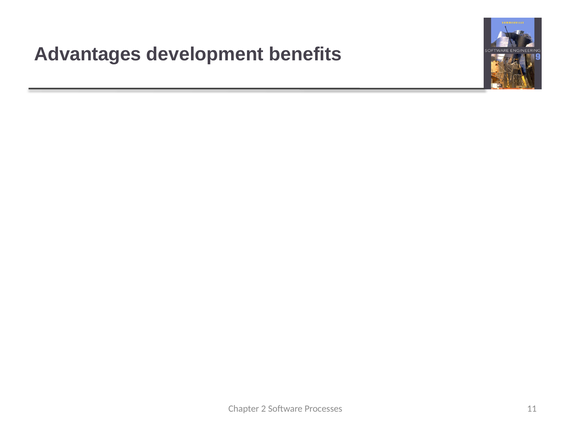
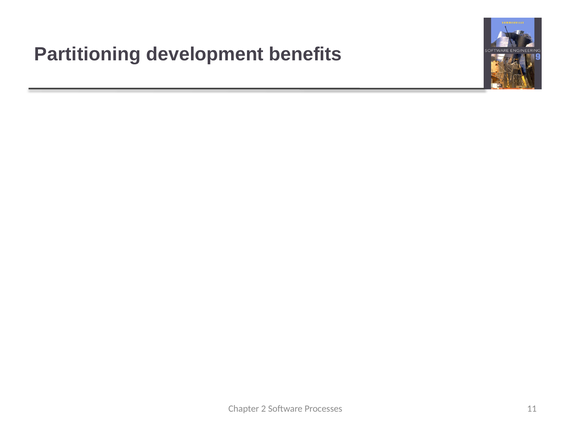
Advantages: Advantages -> Partitioning (88, 54)
